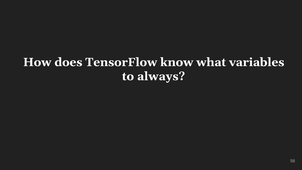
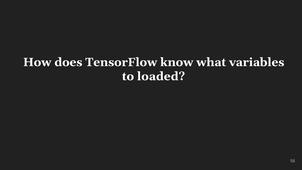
always: always -> loaded (161, 76)
